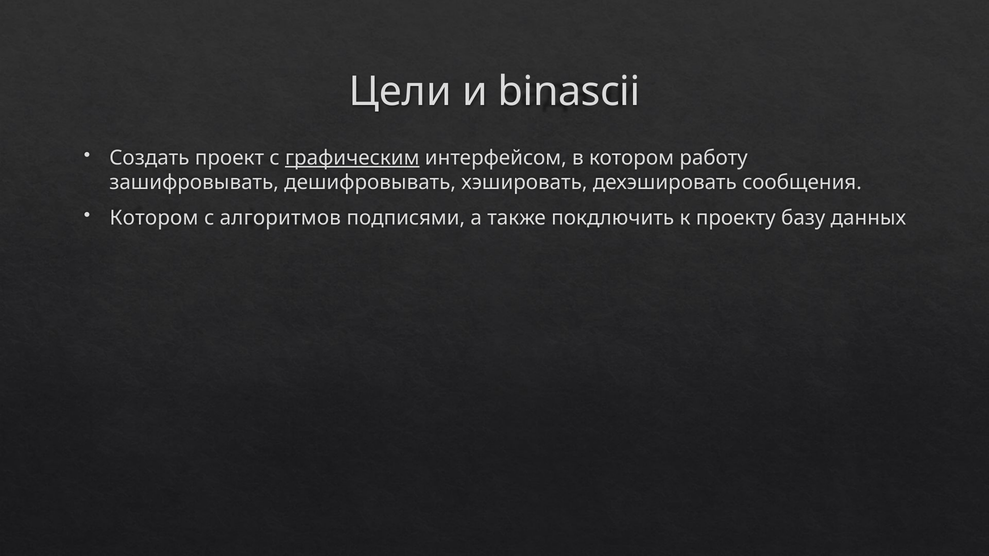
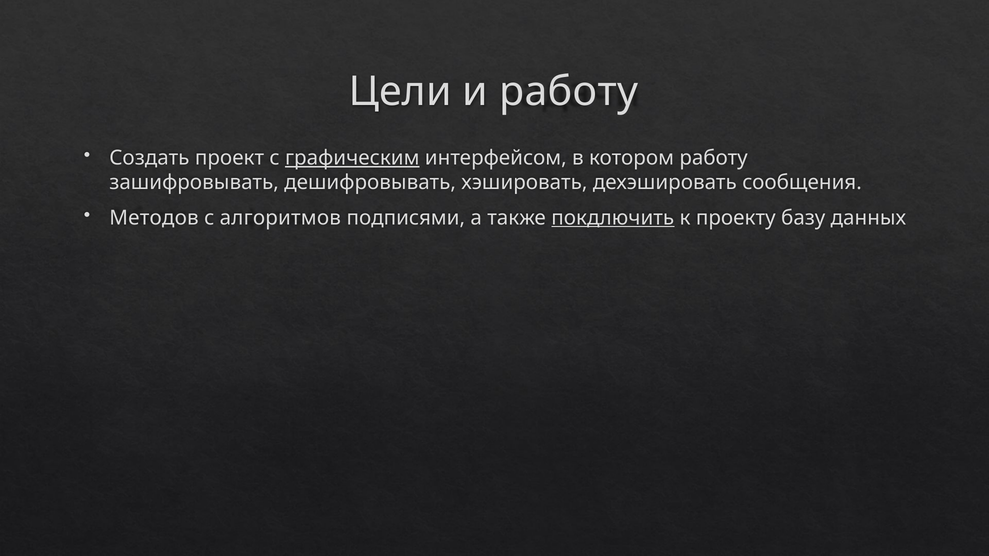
и binascii: binascii -> работу (569, 92)
Котором: Котором -> Методов (154, 218)
покдлючить underline: none -> present (613, 218)
